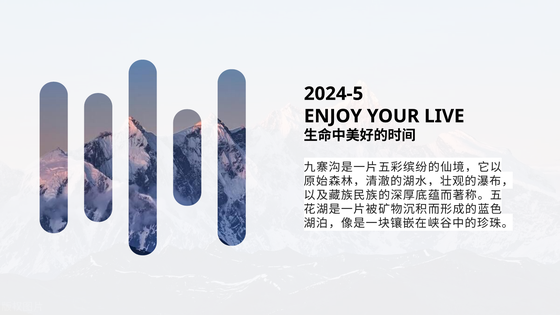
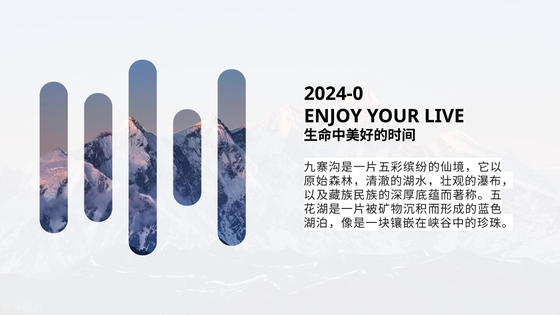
2024-5: 2024-5 -> 2024-0 (334, 94)
